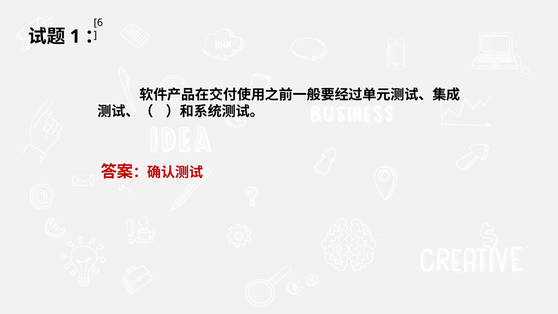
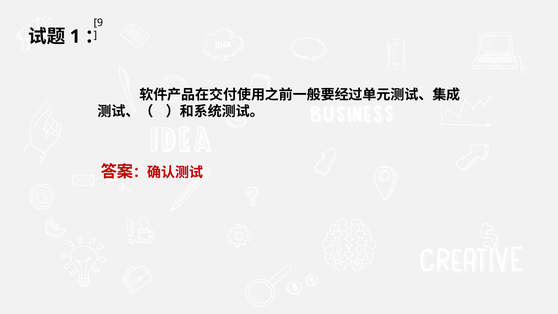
6: 6 -> 9 (98, 23)
